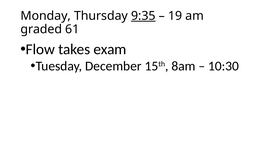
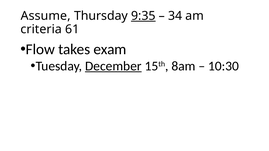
Monday: Monday -> Assume (46, 16)
19: 19 -> 34 (175, 16)
graded: graded -> criteria (41, 29)
December underline: none -> present (113, 66)
